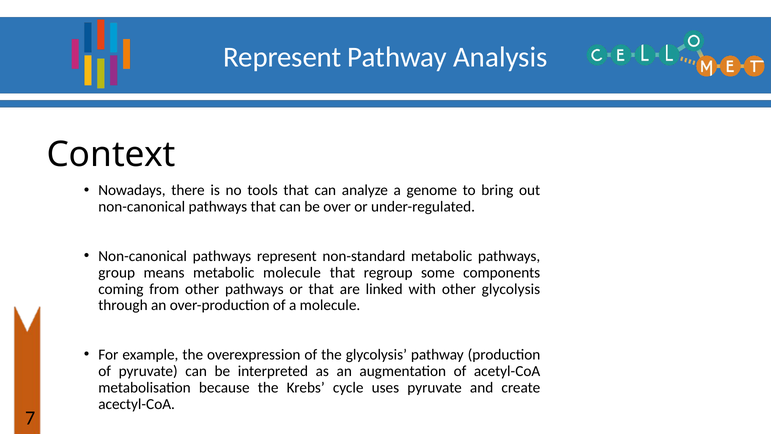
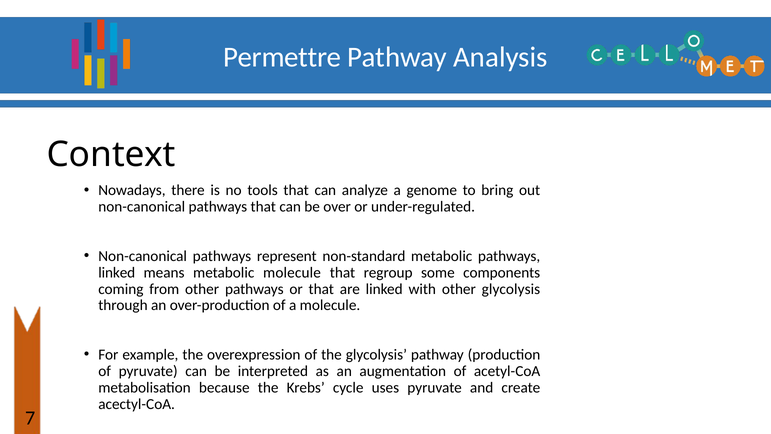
Represent: Represent -> Permettre (282, 57)
group: group -> linked (117, 272)
